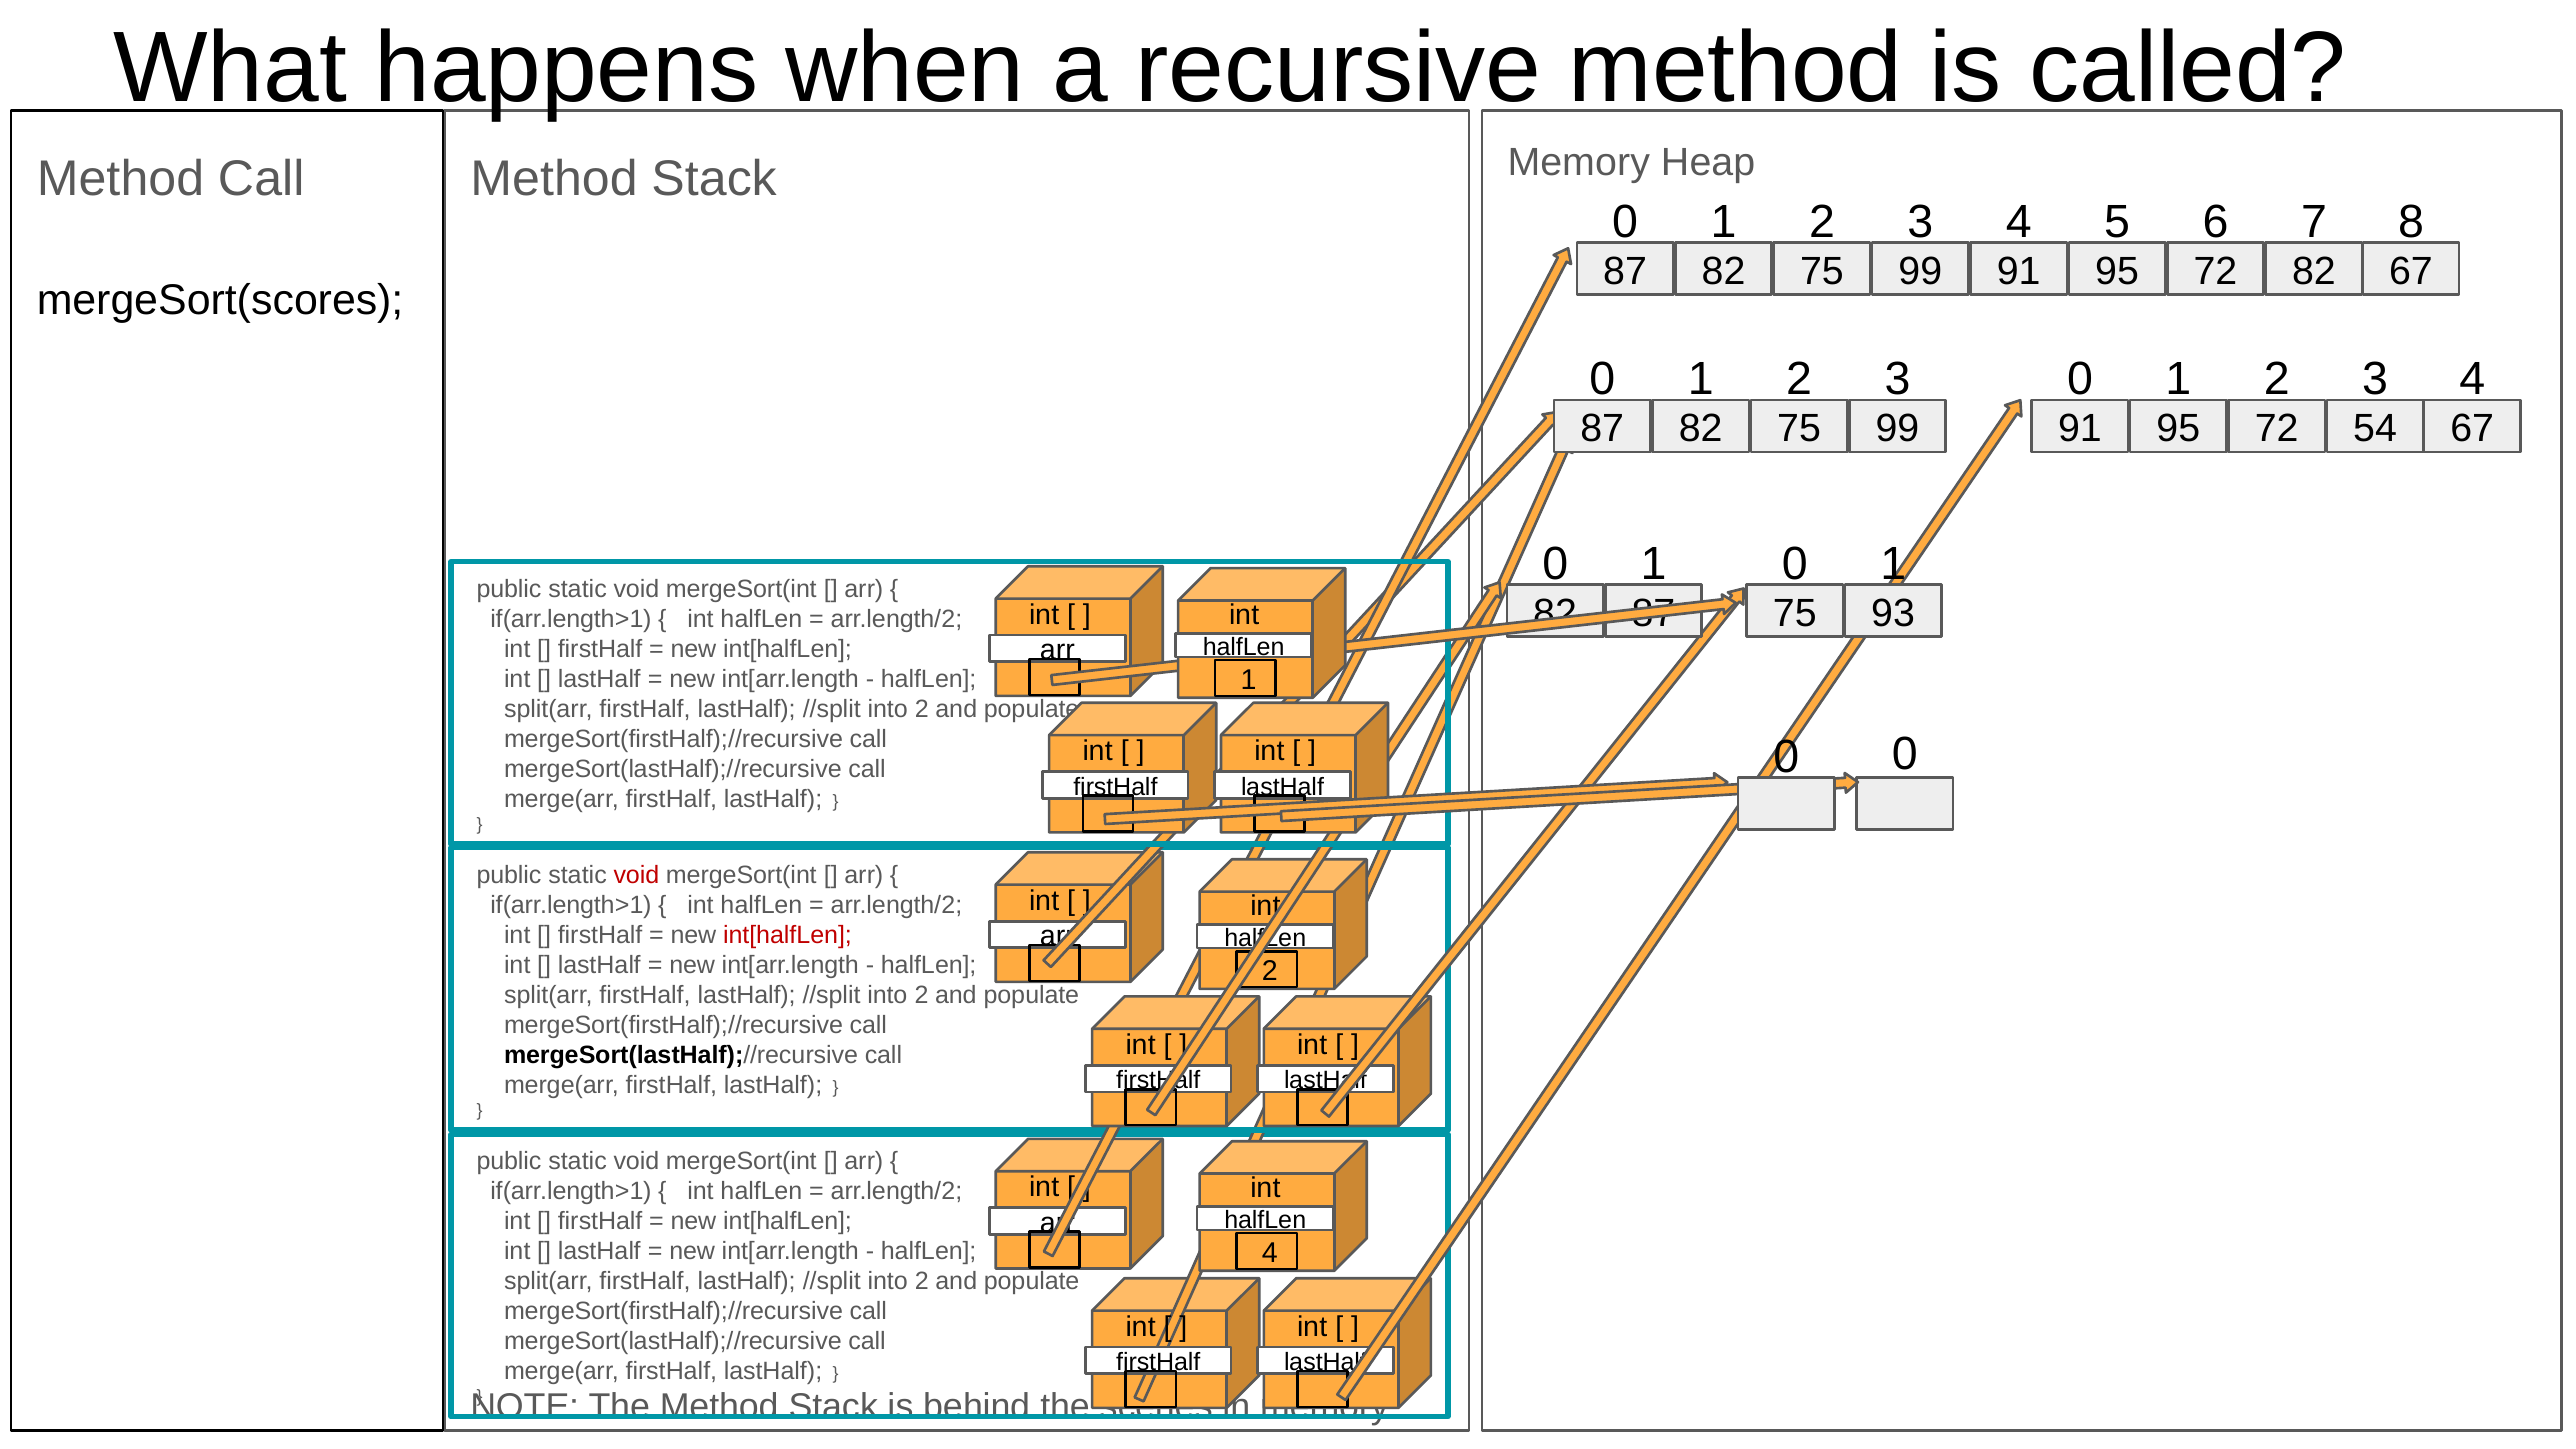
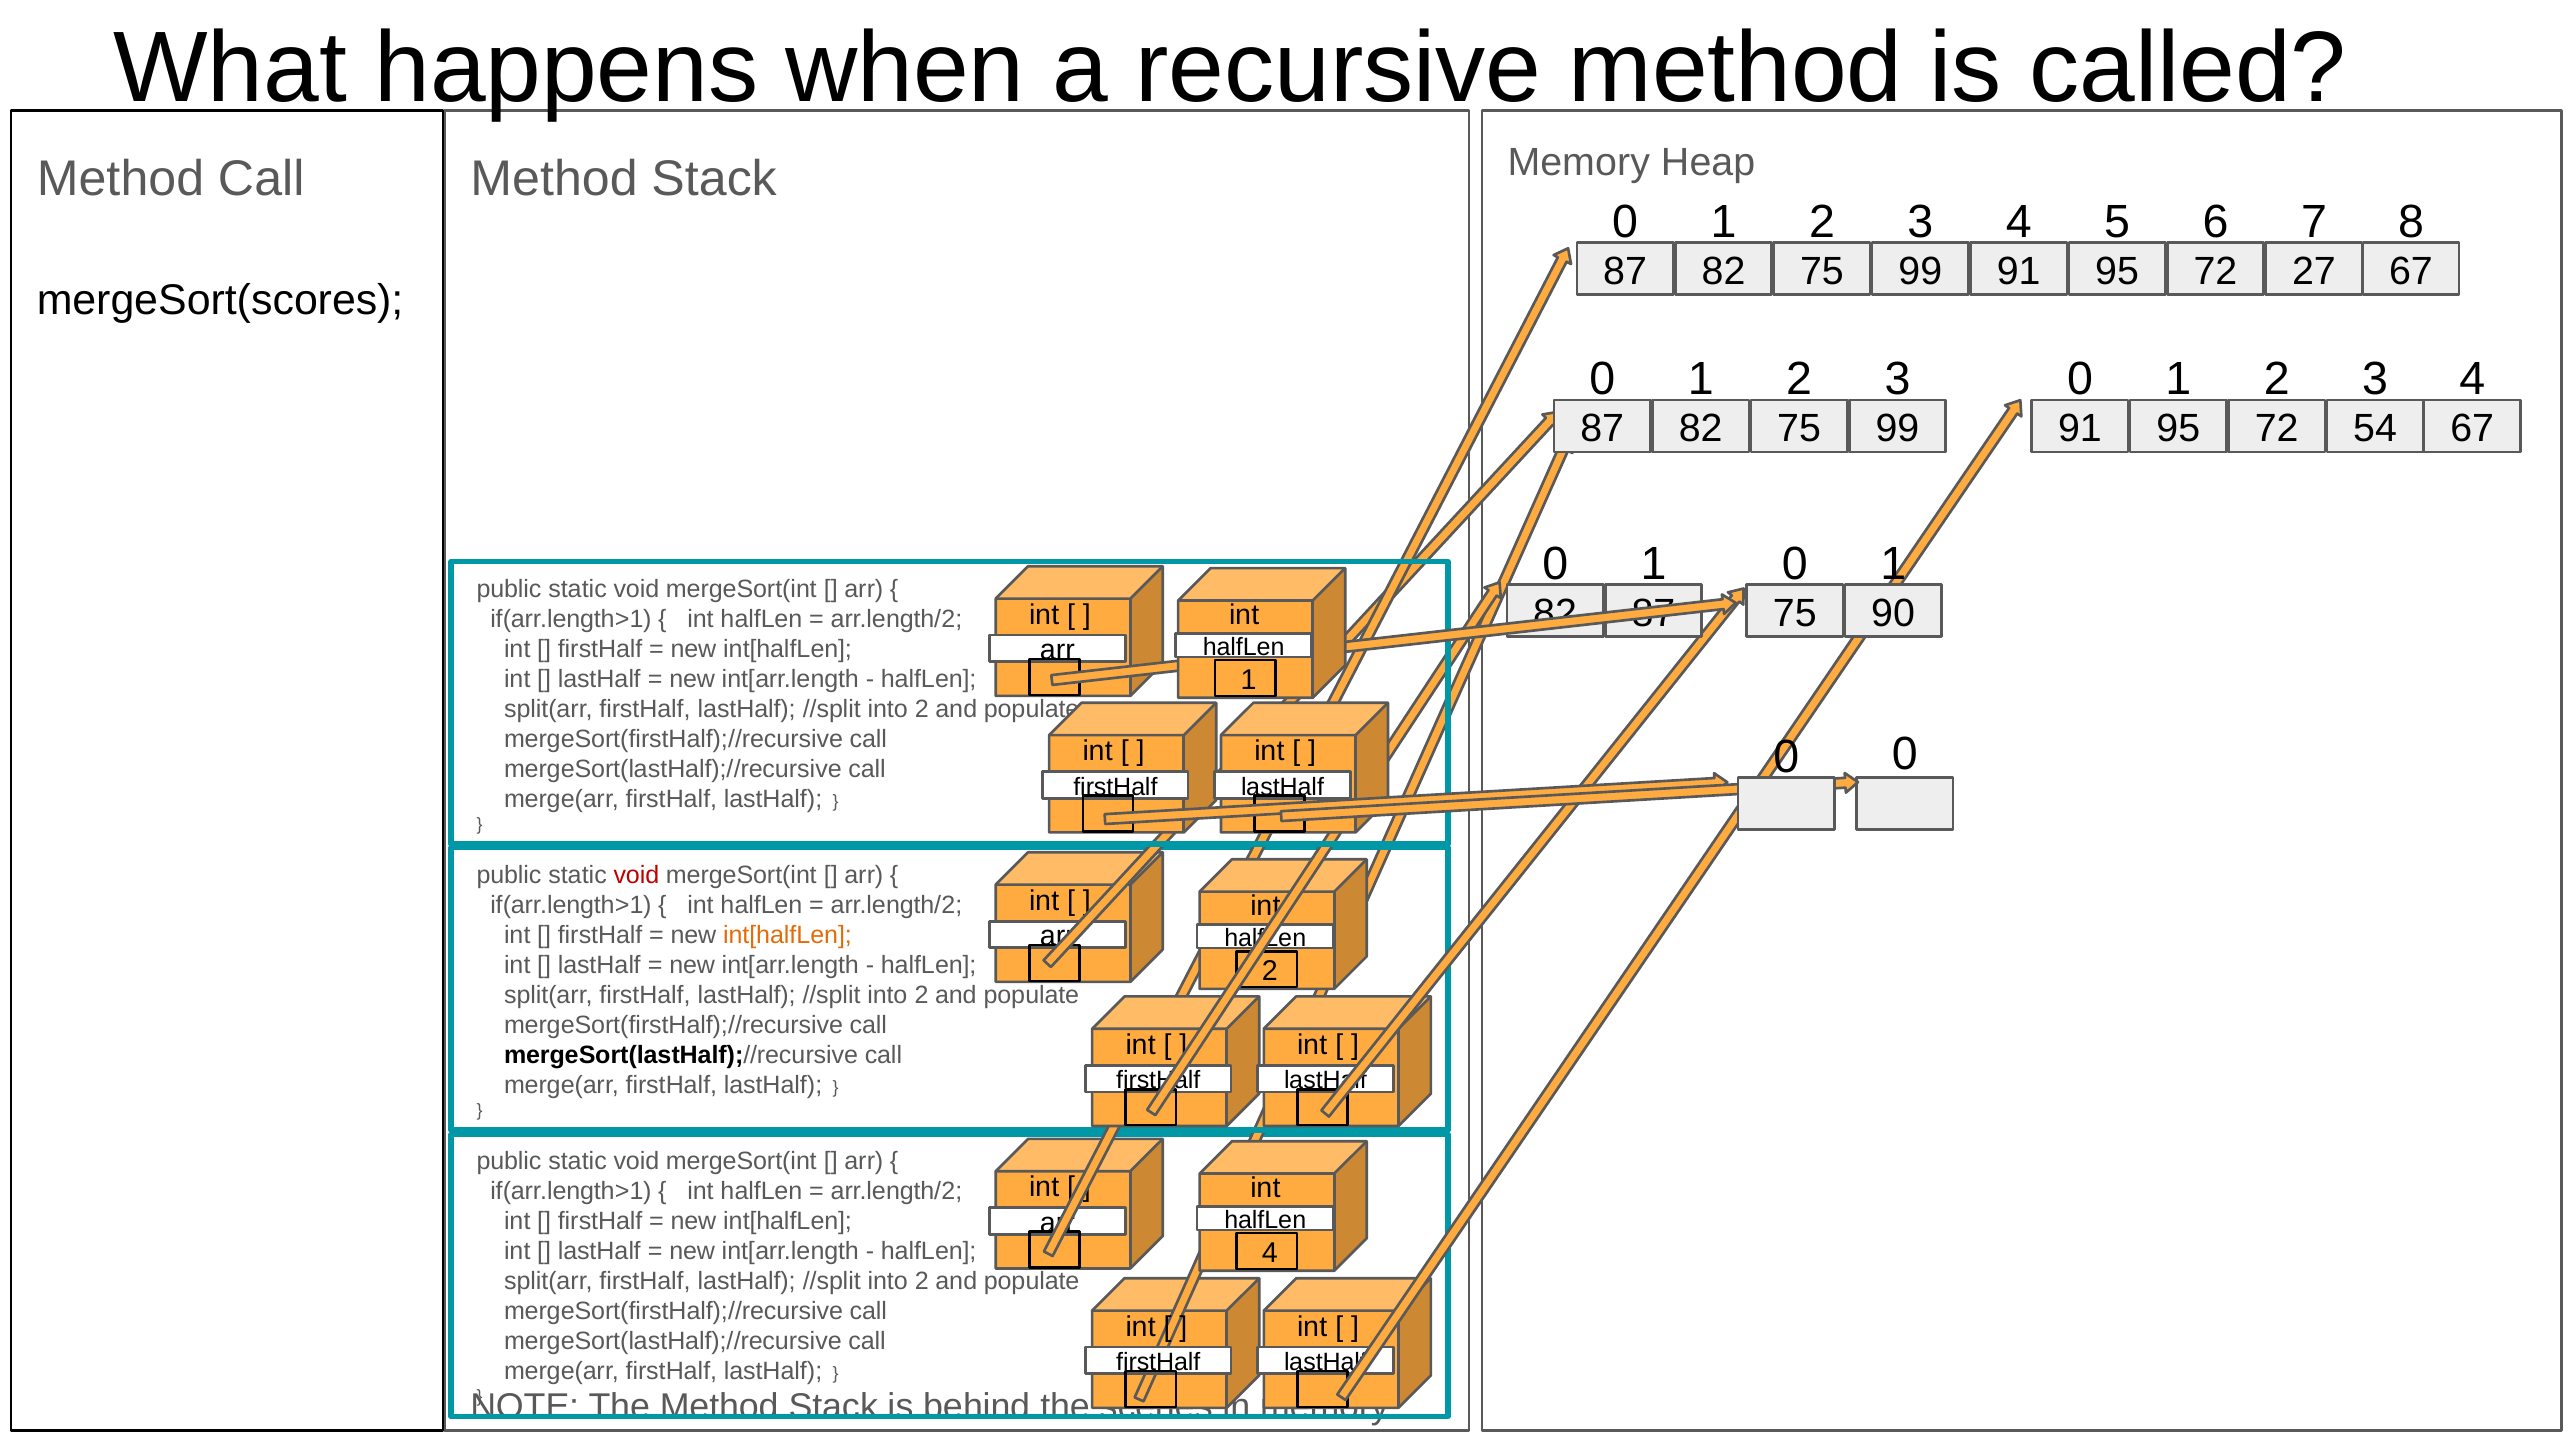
72 82: 82 -> 27 (2314, 271)
93: 93 -> 90 (1893, 613)
int[halfLen colour: red -> orange (787, 935)
